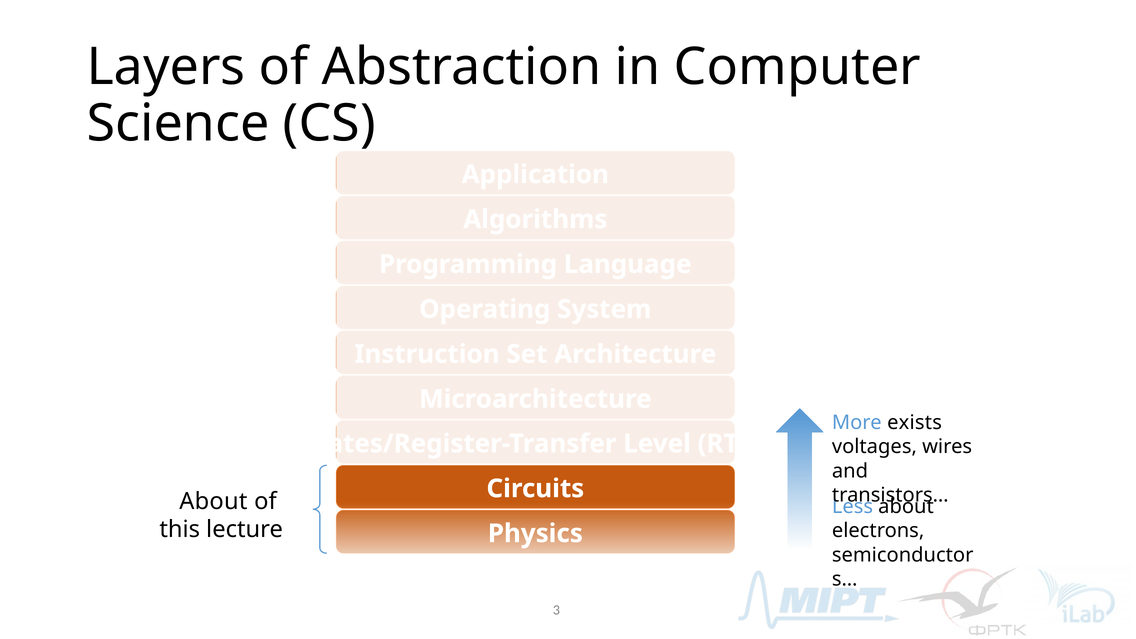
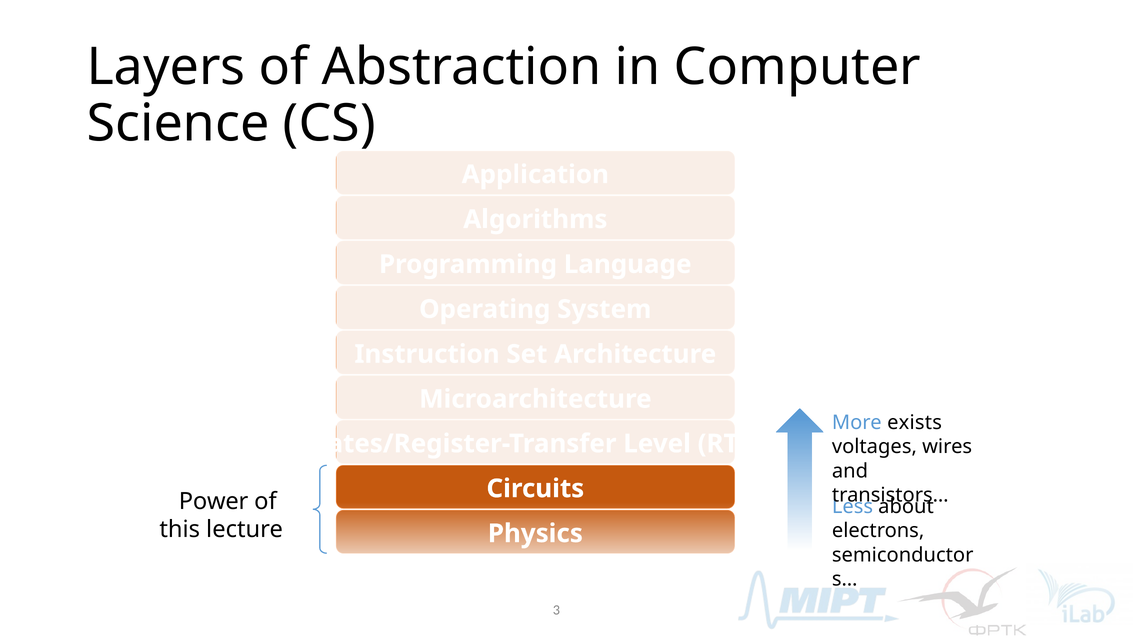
About: About -> Power (214, 501)
